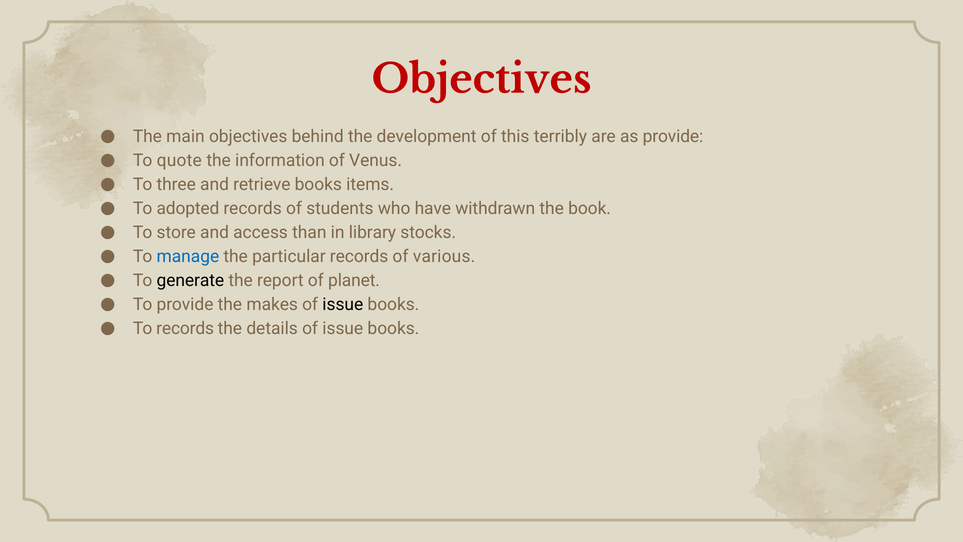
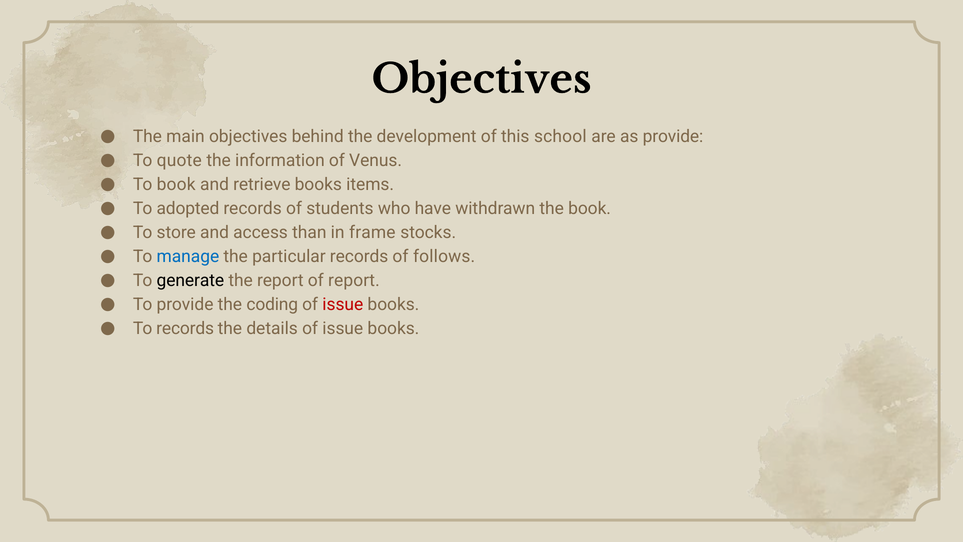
Objectives colour: red -> black (481, 79)
terribly: terribly -> school (560, 137)
To three: three -> book (176, 185)
library: library -> frame (372, 233)
various: various -> follows (444, 257)
of planet: planet -> report (354, 281)
makes: makes -> coding (272, 305)
issue colour: black -> red (343, 305)
